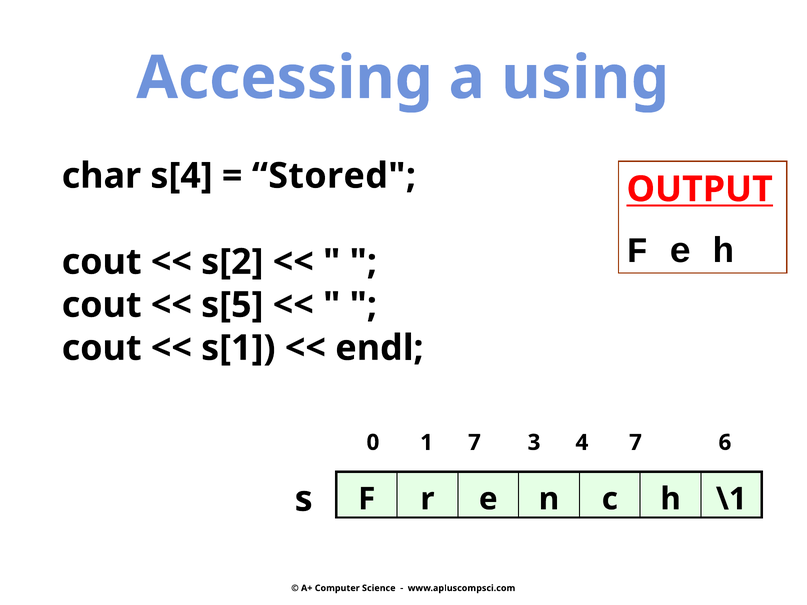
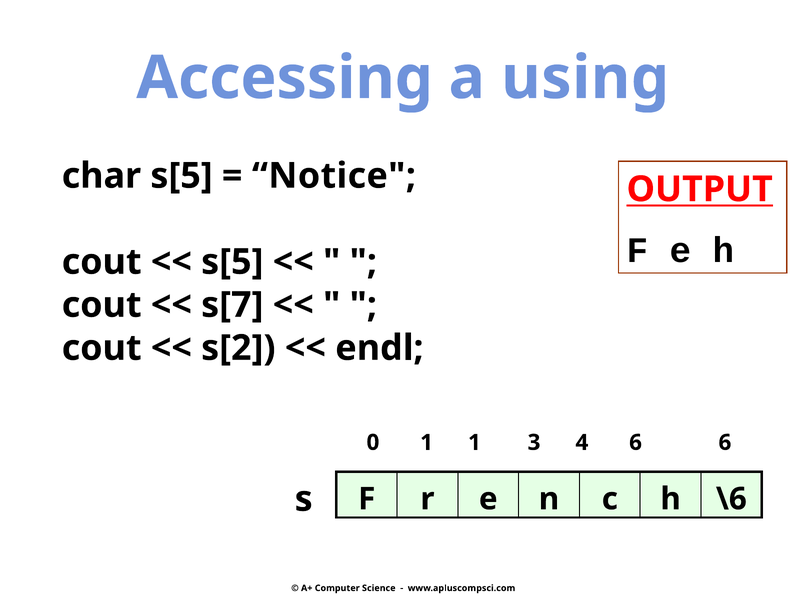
char s[4: s[4 -> s[5 (182, 176)
Stored: Stored -> Notice (334, 176)
s[2: s[2 -> s[5 (232, 262)
s[5: s[5 -> s[7 (232, 305)
s[1: s[1 -> s[2 (238, 348)
1 7: 7 -> 1 (474, 443)
4 7: 7 -> 6 (636, 443)
\1: \1 -> \6 (731, 499)
